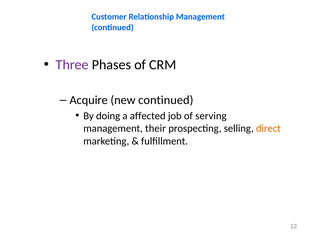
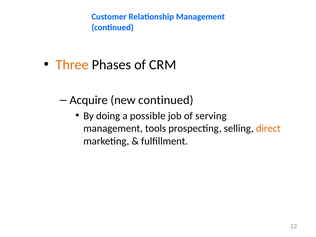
Three colour: purple -> orange (72, 65)
affected: affected -> possible (148, 116)
their: their -> tools (156, 128)
